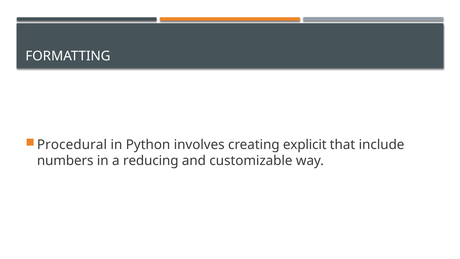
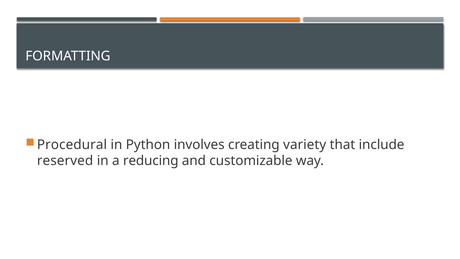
explicit: explicit -> variety (305, 145)
numbers: numbers -> reserved (65, 161)
